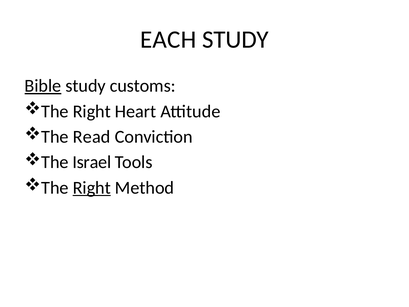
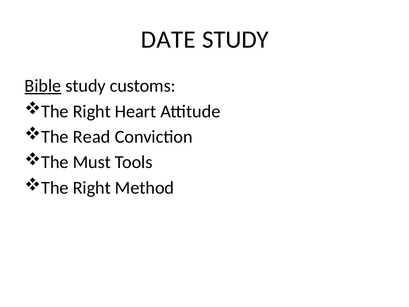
EACH: EACH -> DATE (168, 40)
Israel: Israel -> Must (92, 162)
Right underline: present -> none (92, 188)
